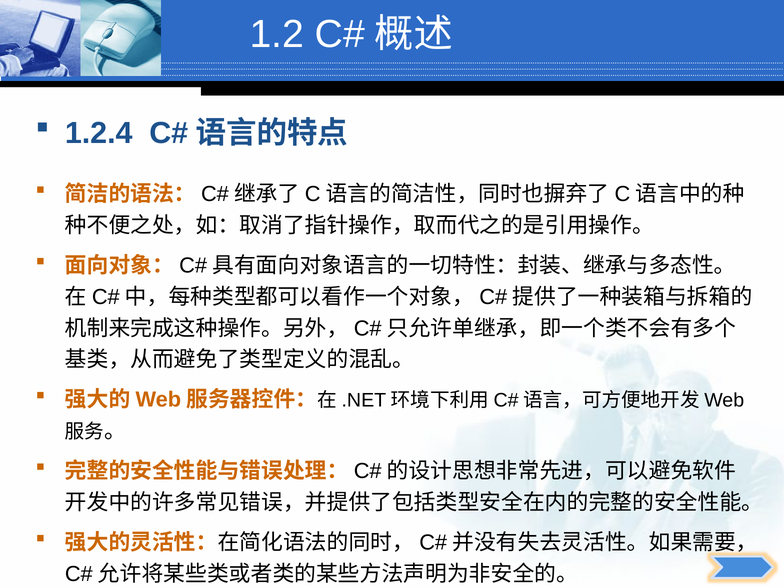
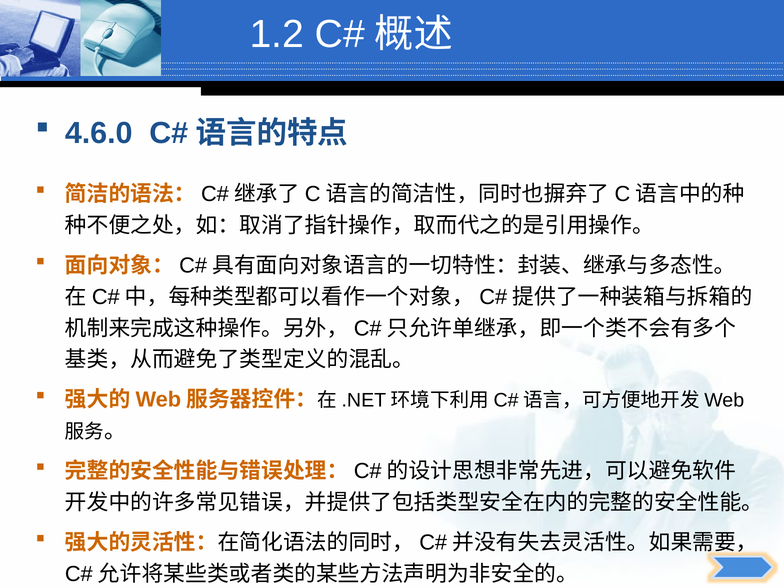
1.2.4: 1.2.4 -> 4.6.0 (99, 133)
